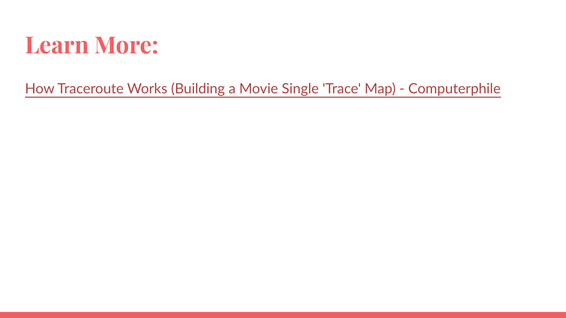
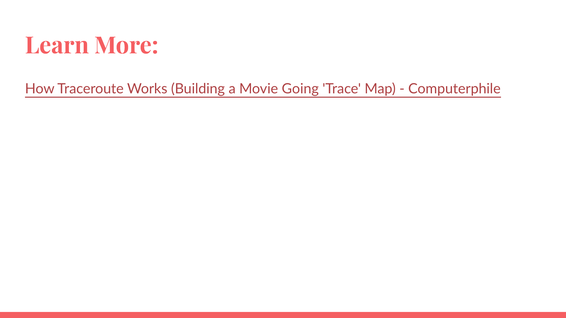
Single: Single -> Going (300, 89)
